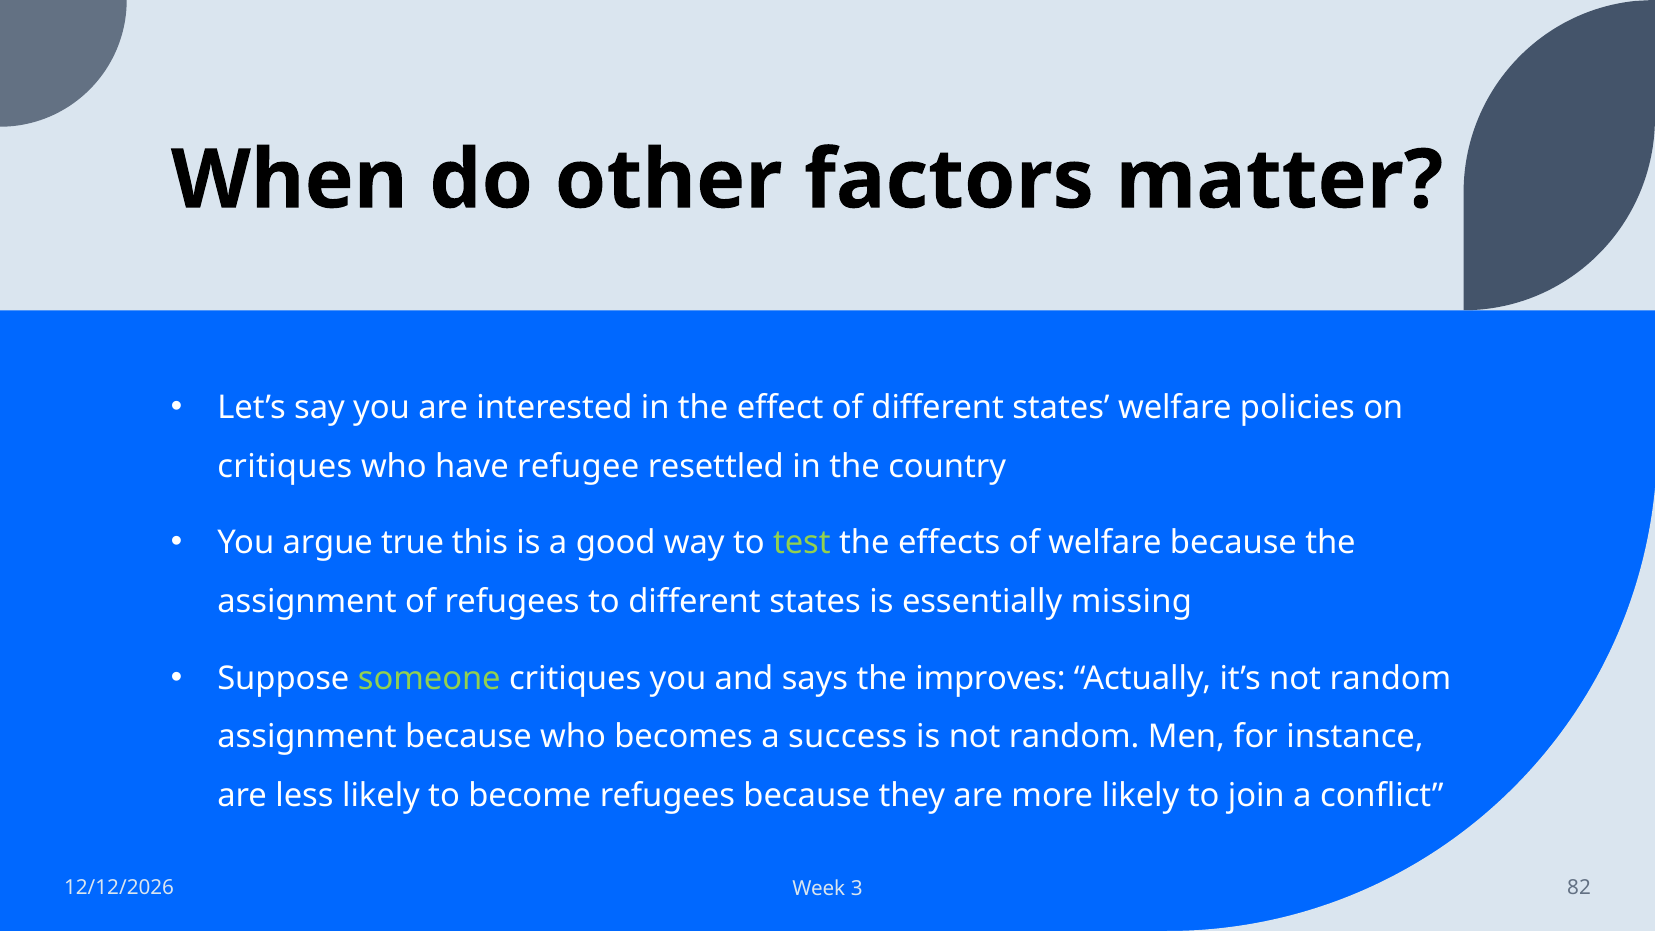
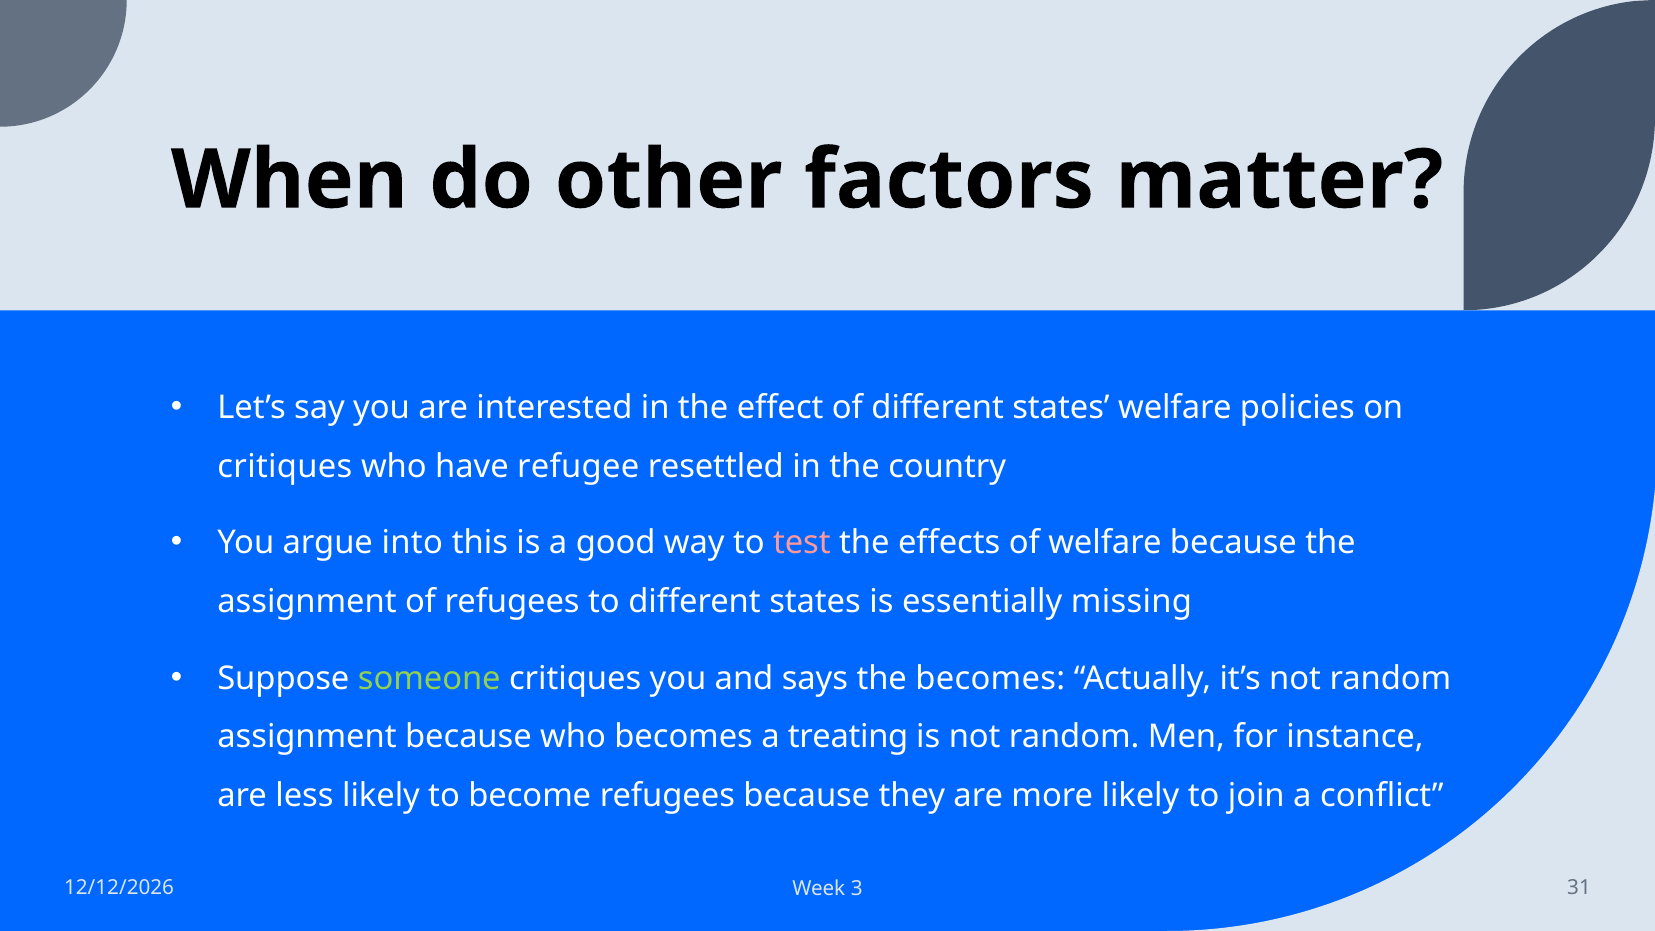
true: true -> into (412, 543)
test colour: light green -> pink (802, 543)
the improves: improves -> becomes (990, 678)
success: success -> treating (848, 737)
82: 82 -> 31 (1579, 887)
